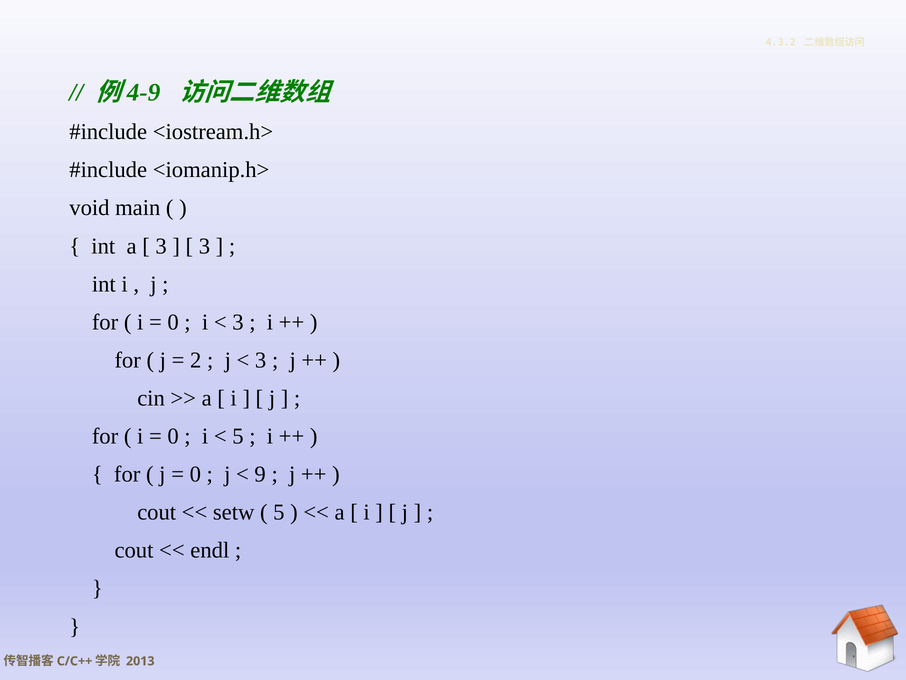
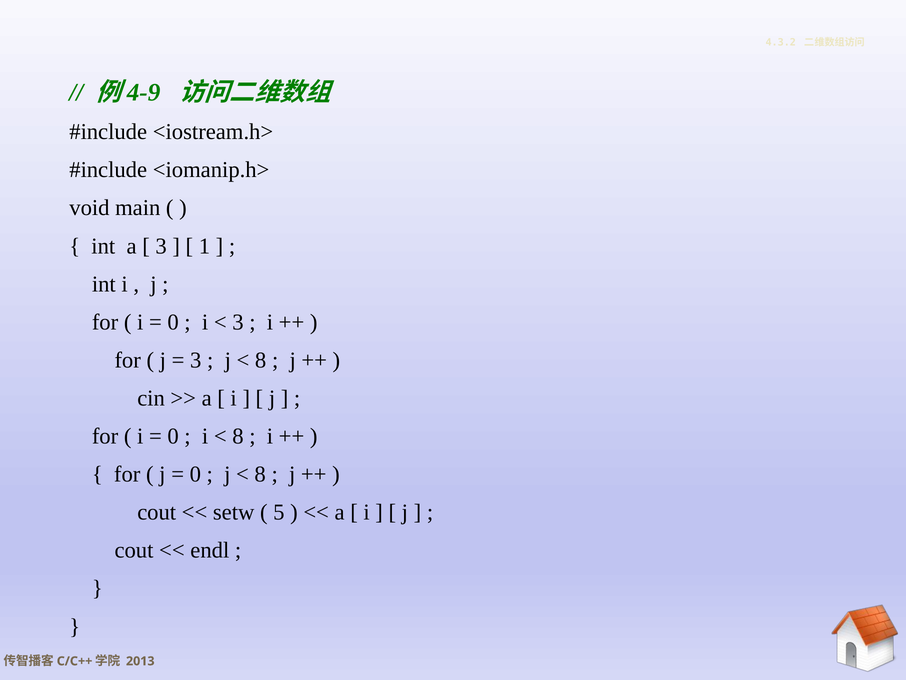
3: 3 -> 1 (204, 246)
2: 2 -> 3 (196, 360)
3: 3 -> 8 (261, 360)
5: 5 -> 8 (238, 436)
9: 9 -> 8 (260, 474)
